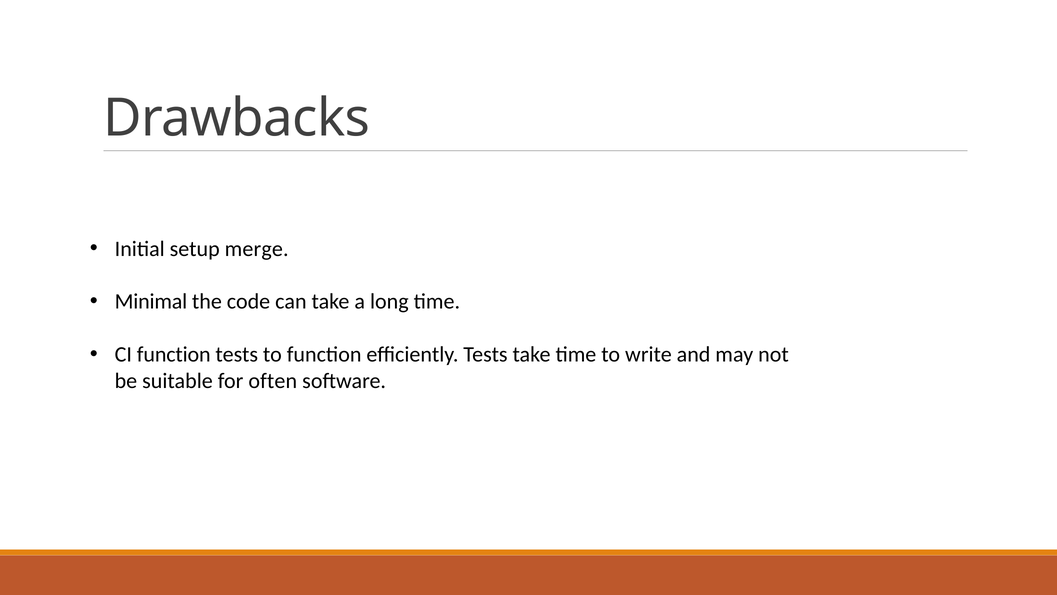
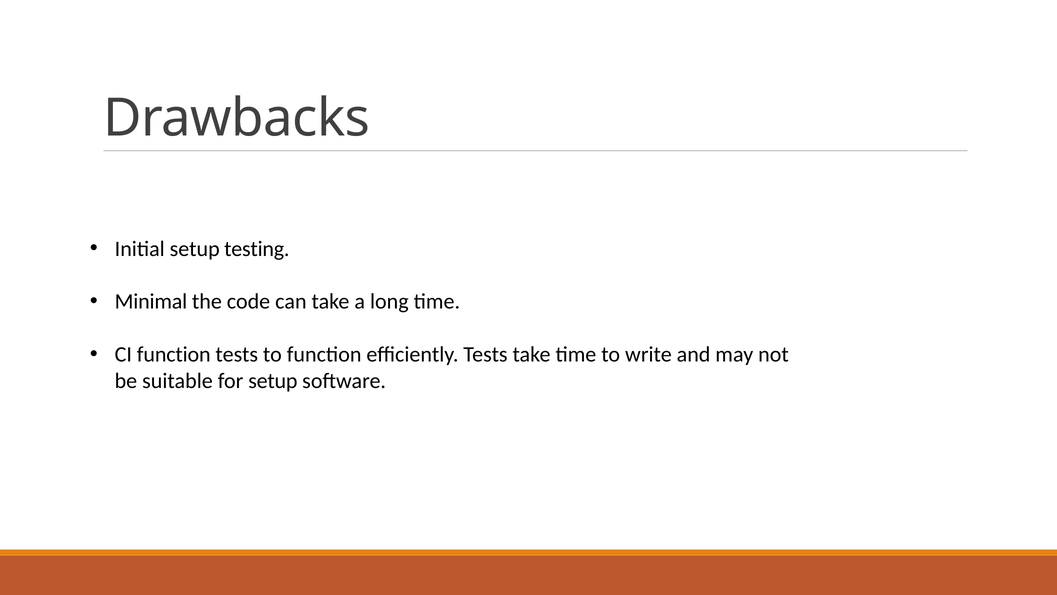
merge: merge -> testing (257, 249)
for often: often -> setup (273, 381)
